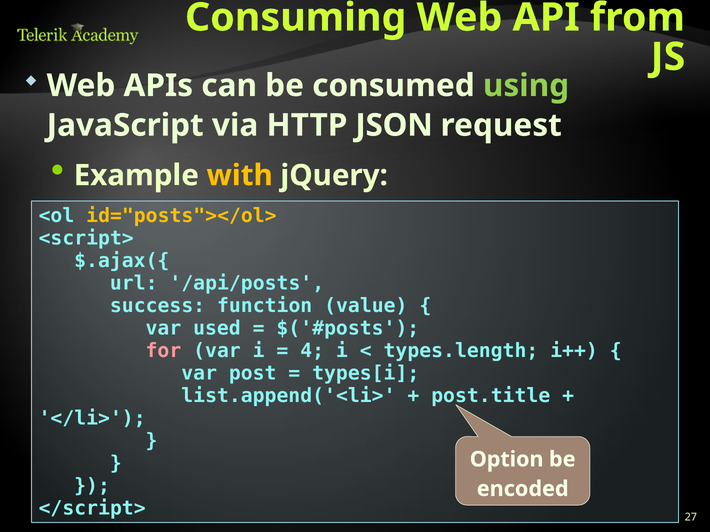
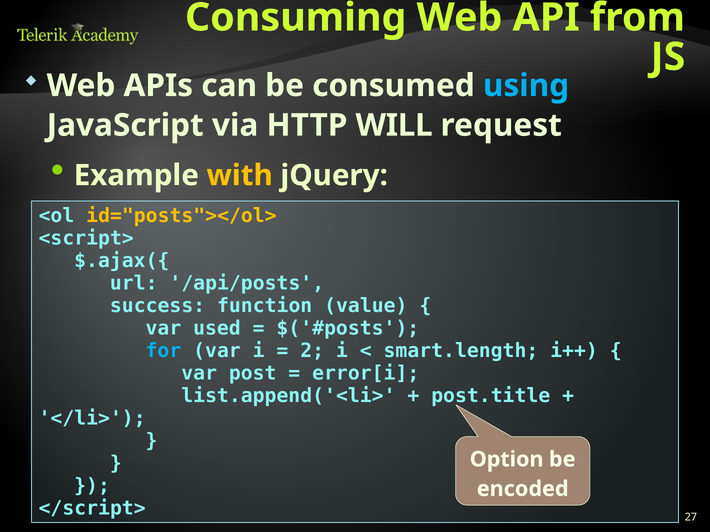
using colour: light green -> light blue (526, 86)
JSON: JSON -> WILL (394, 125)
for colour: pink -> light blue (163, 351)
4: 4 -> 2 (312, 351)
types.length: types.length -> smart.length (461, 351)
types[i: types[i -> error[i (366, 374)
